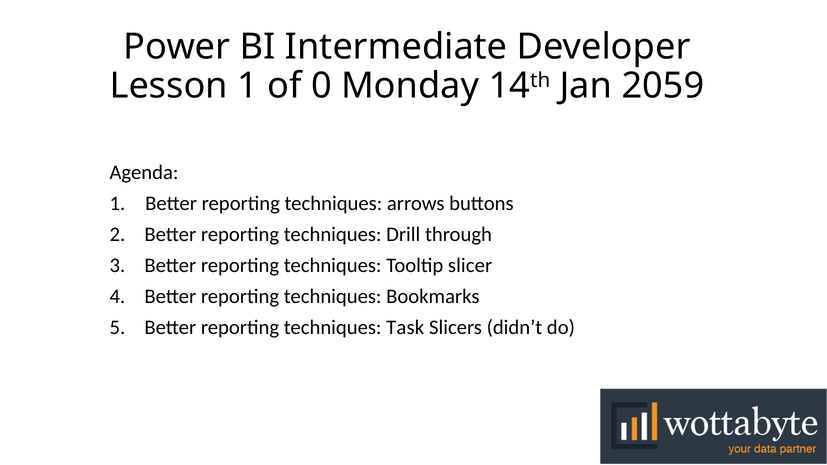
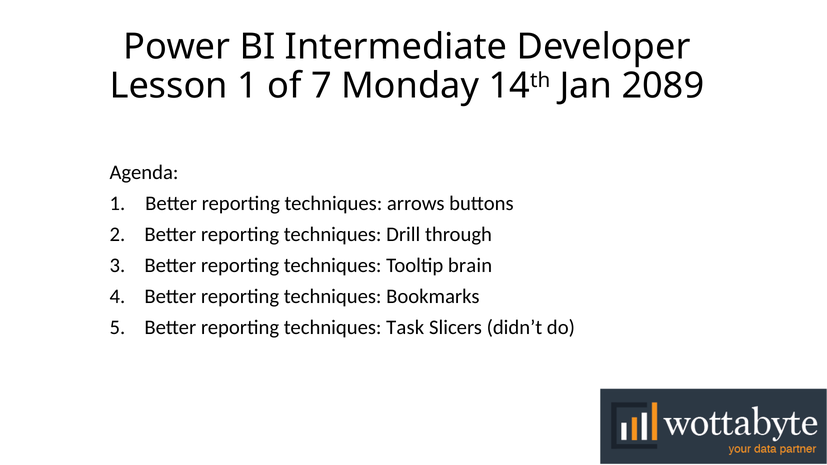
0: 0 -> 7 (321, 86)
2059: 2059 -> 2089 (663, 86)
slicer: slicer -> brain (470, 265)
